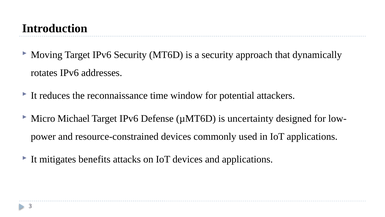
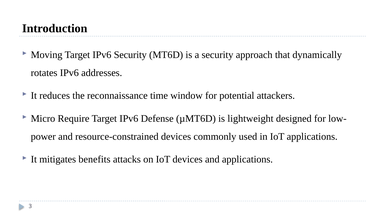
Michael: Michael -> Require (74, 118)
uncertainty: uncertainty -> lightweight (250, 118)
